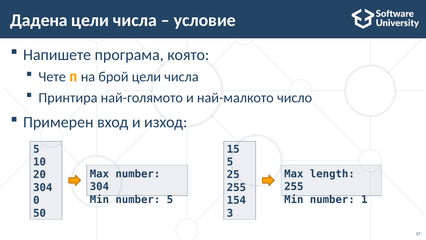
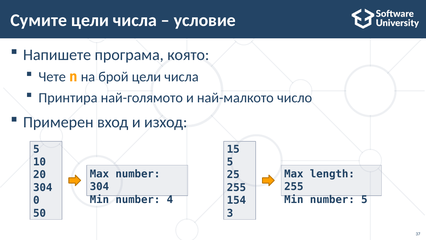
Дадена: Дадена -> Сумите (39, 20)
number 5: 5 -> 4 (170, 199)
number 1: 1 -> 5 (364, 199)
